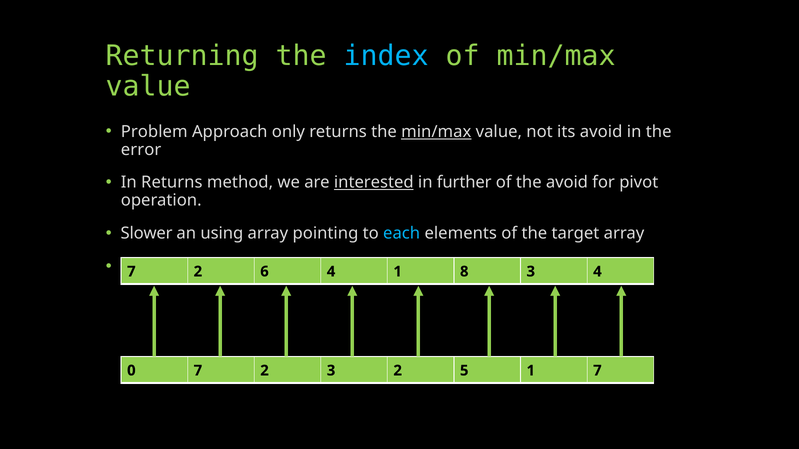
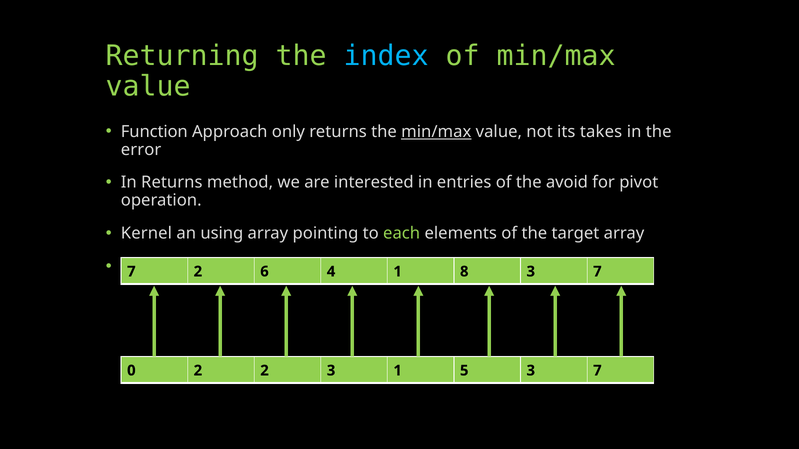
Problem: Problem -> Function (154, 132)
its avoid: avoid -> takes (601, 132)
interested underline: present -> none (374, 183)
further: further -> entries (464, 183)
Slower: Slower -> Kernel (146, 234)
each colour: light blue -> light green (402, 234)
4: 4 -> 7 (597, 272)
0 7: 7 -> 2 (198, 371)
3 2: 2 -> 1 (398, 371)
5 1: 1 -> 3 (531, 371)
